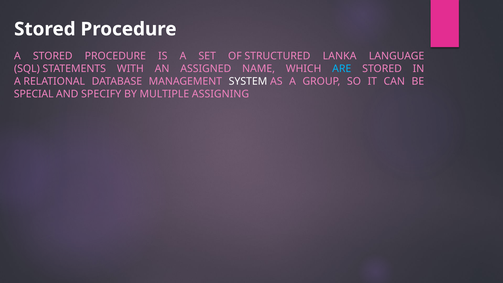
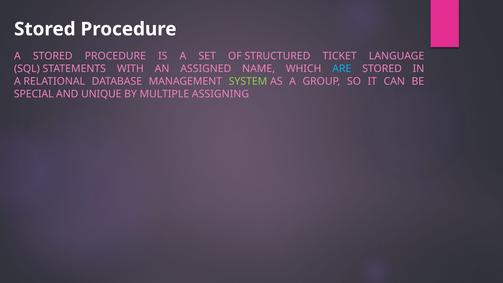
LANKA: LANKA -> TICKET (340, 56)
SYSTEM colour: white -> light green (248, 81)
SPECIFY: SPECIFY -> UNIQUE (101, 94)
